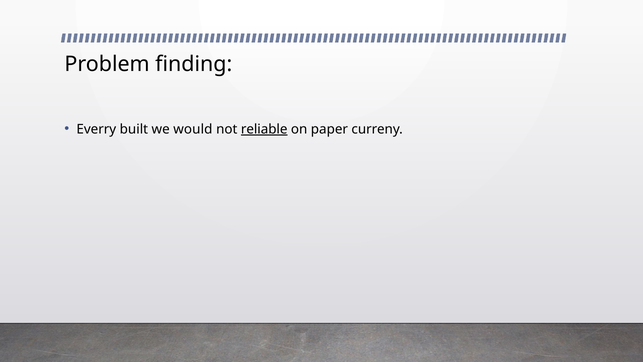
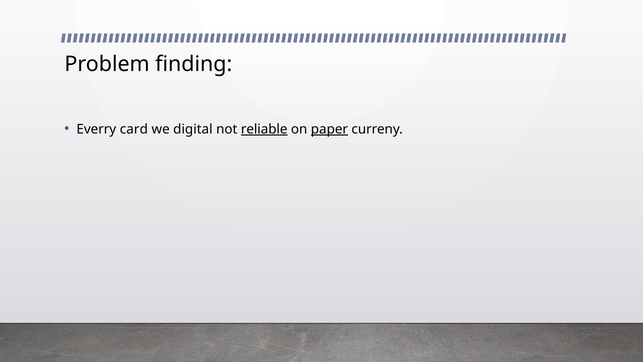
built: built -> card (134, 129)
would: would -> digital (193, 129)
paper underline: none -> present (329, 129)
